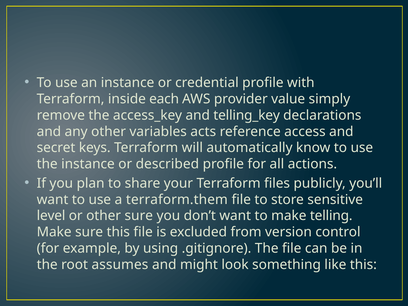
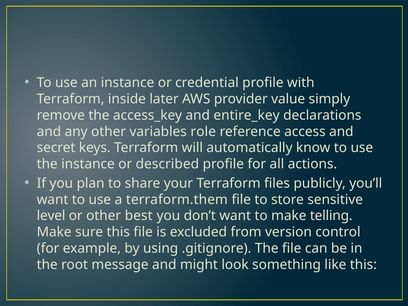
each: each -> later (164, 99)
telling_key: telling_key -> entire_key (247, 115)
acts: acts -> role (203, 132)
other sure: sure -> best (139, 216)
assumes: assumes -> message (120, 265)
